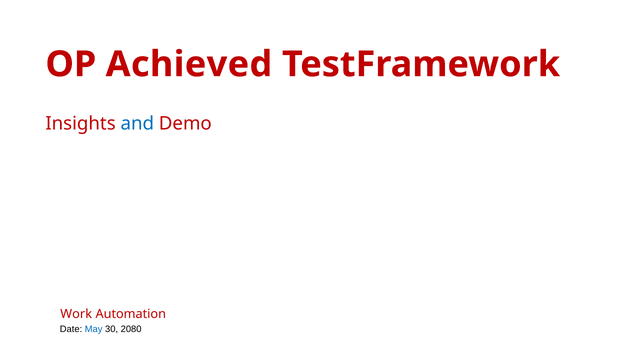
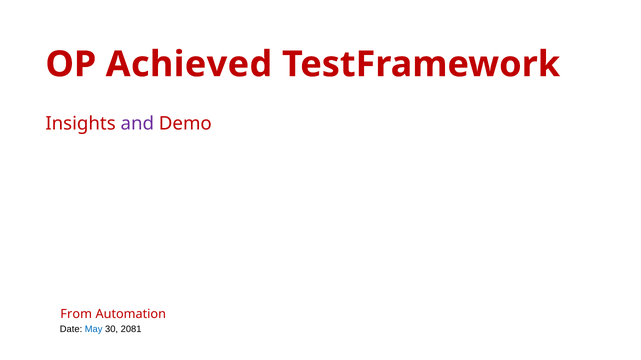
and colour: blue -> purple (137, 124)
Work: Work -> From (76, 315)
2080: 2080 -> 2081 (131, 330)
